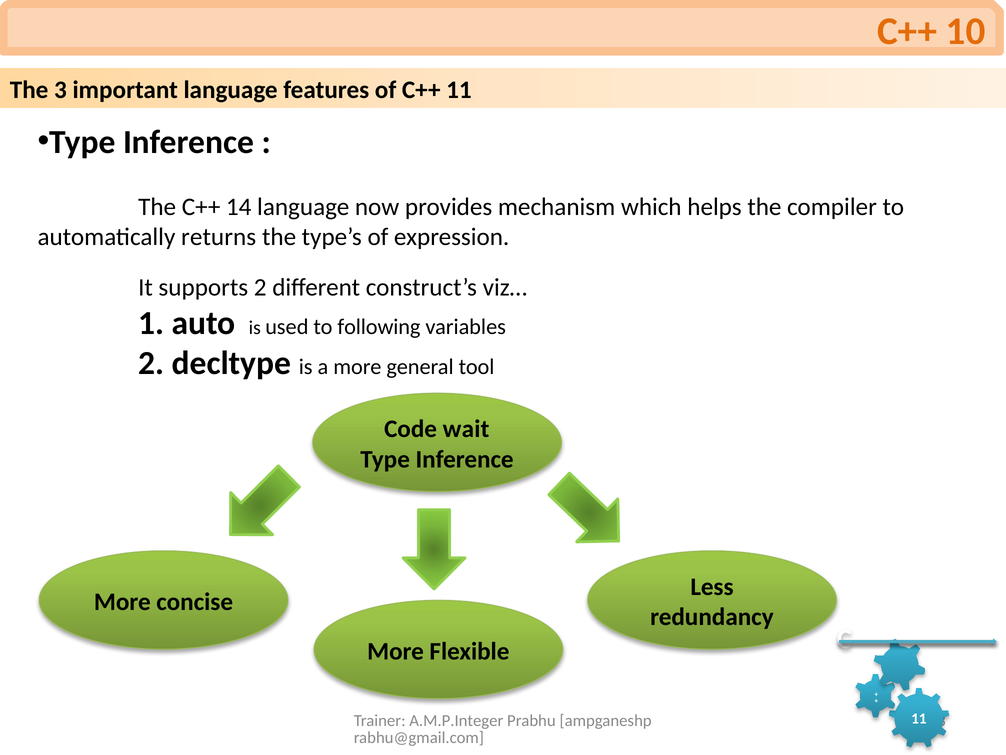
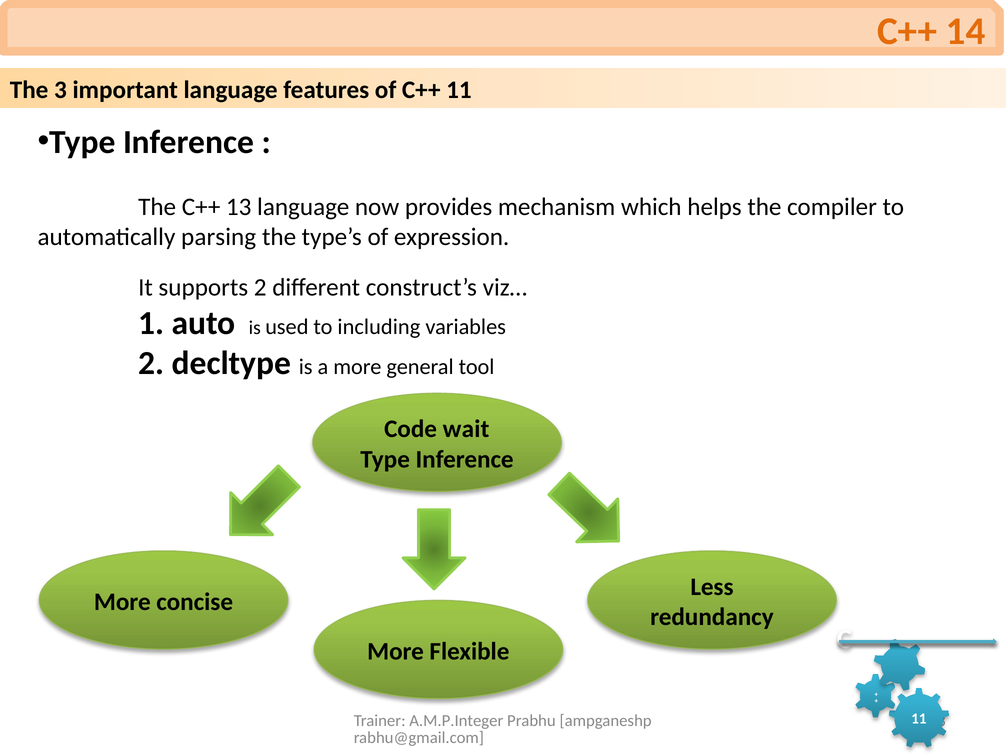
10: 10 -> 14 (966, 31)
14: 14 -> 13 (239, 207)
returns: returns -> parsing (219, 237)
following: following -> including (379, 327)
